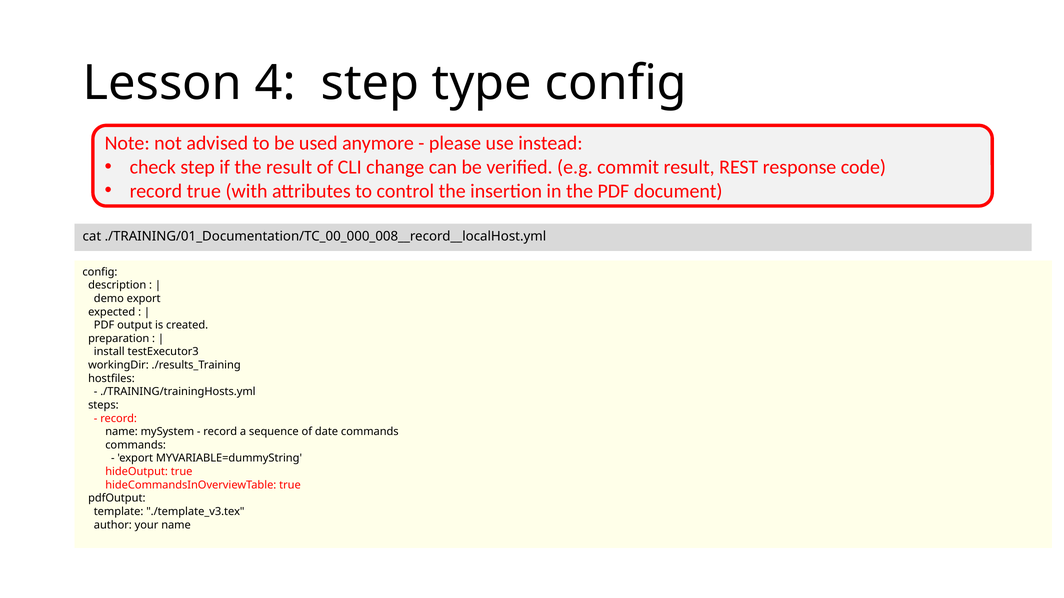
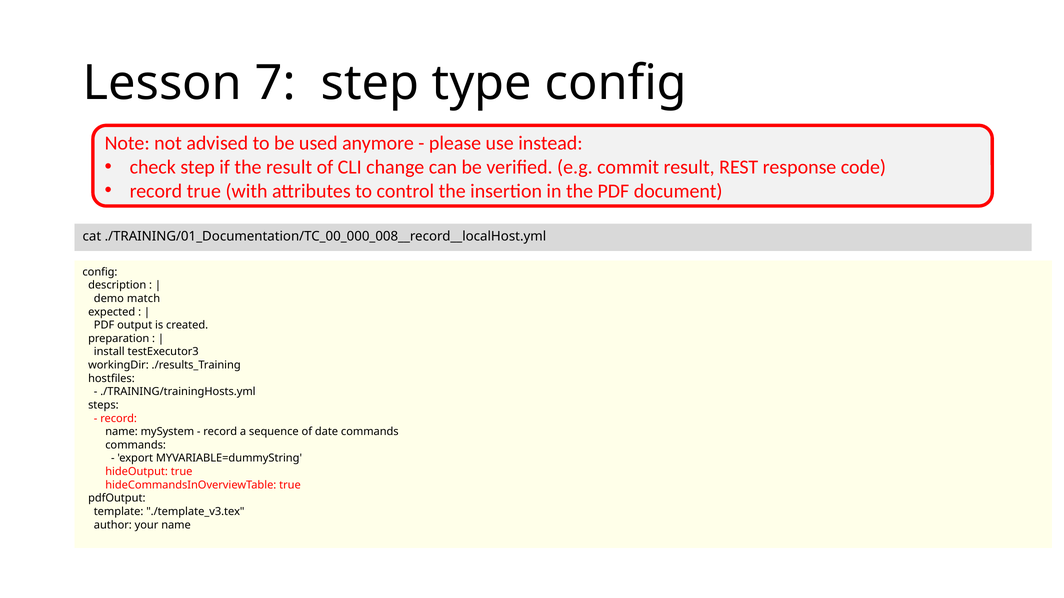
4: 4 -> 7 (275, 83)
demo export: export -> match (144, 299)
